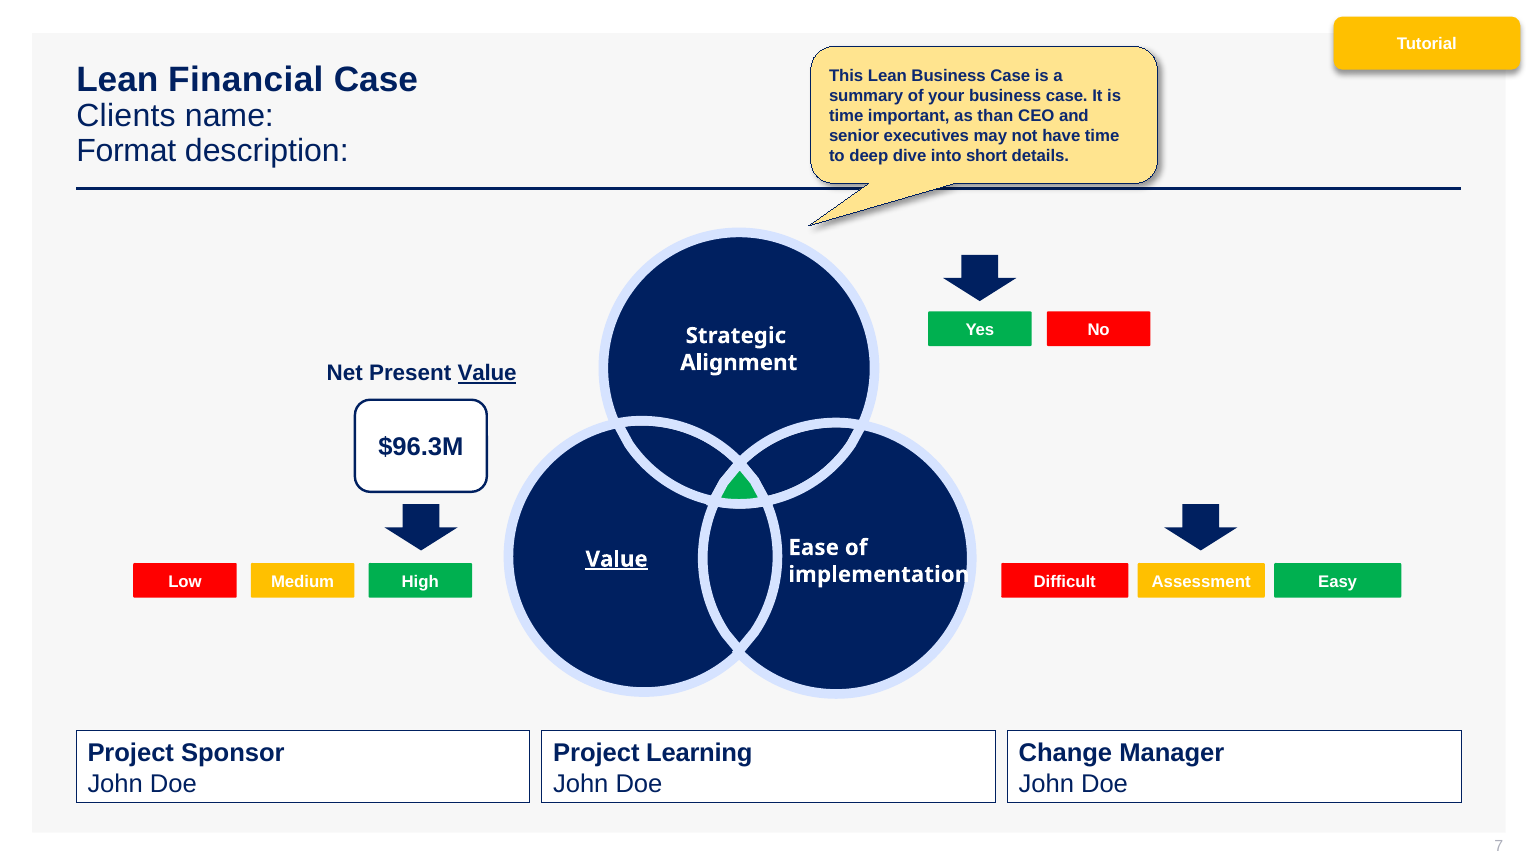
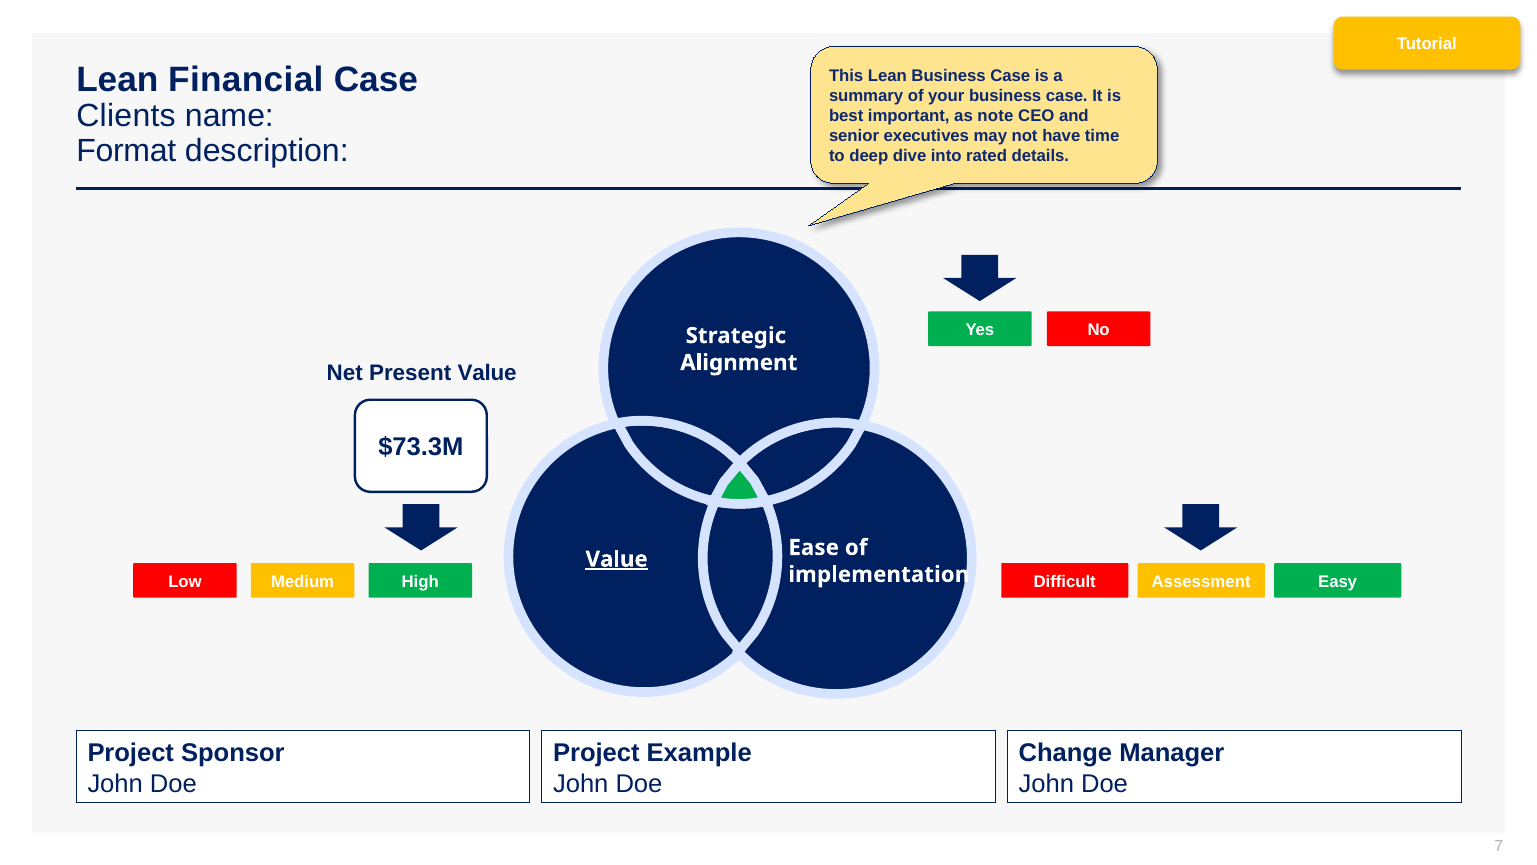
time: time -> best (846, 116)
than: than -> note (995, 116)
short: short -> rated (987, 156)
Value underline: present -> none (487, 373)
$96.3M: $96.3M -> $73.3M (421, 447)
Learning: Learning -> Example (699, 753)
